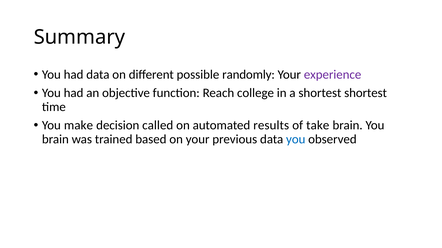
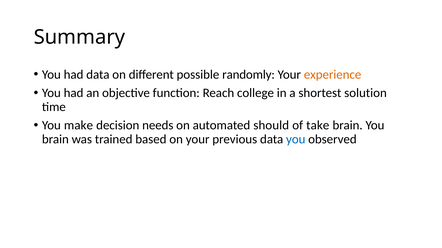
experience colour: purple -> orange (333, 75)
shortest shortest: shortest -> solution (366, 93)
called: called -> needs (158, 126)
results: results -> should (271, 126)
